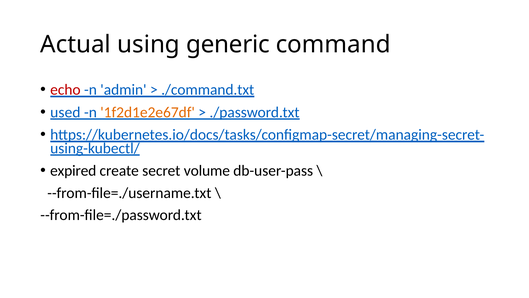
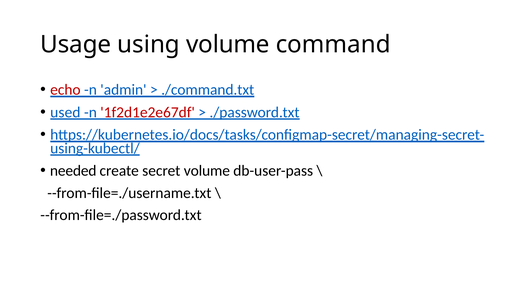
Actual: Actual -> Usage (76, 44)
using generic: generic -> volume (228, 44)
1f2d1e2e67df colour: orange -> red (148, 112)
expired: expired -> needed (73, 170)
